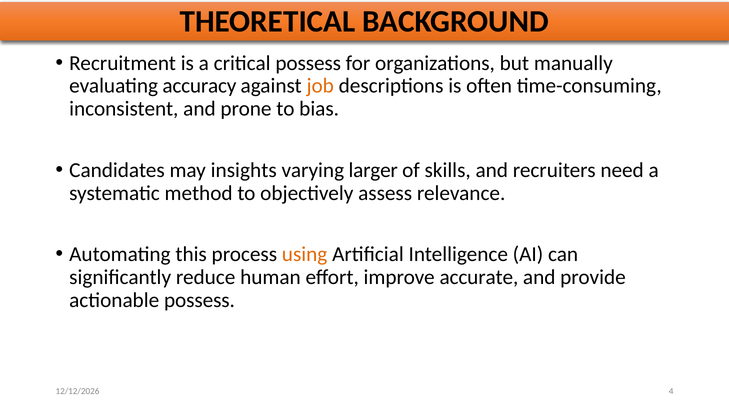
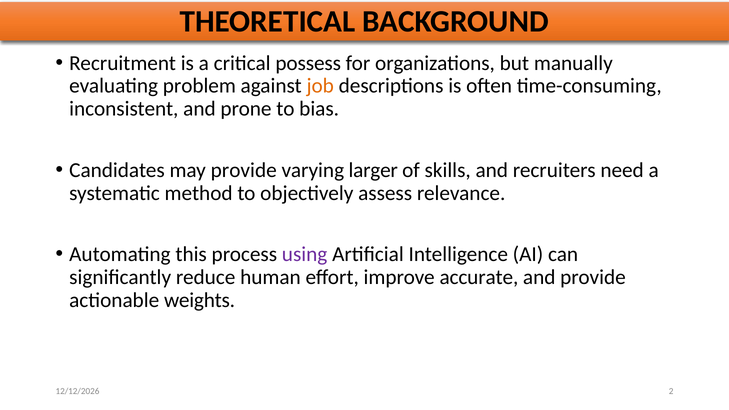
accuracy: accuracy -> problem (199, 86)
may insights: insights -> provide (244, 170)
using colour: orange -> purple (305, 254)
actionable possess: possess -> weights (200, 300)
4: 4 -> 2 (671, 392)
